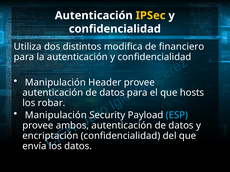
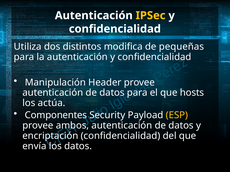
financiero: financiero -> pequeñas (181, 47)
robar: robar -> actúa (52, 103)
Manipulación: Manipulación -> Componentes (56, 115)
ESP colour: light blue -> yellow (177, 115)
